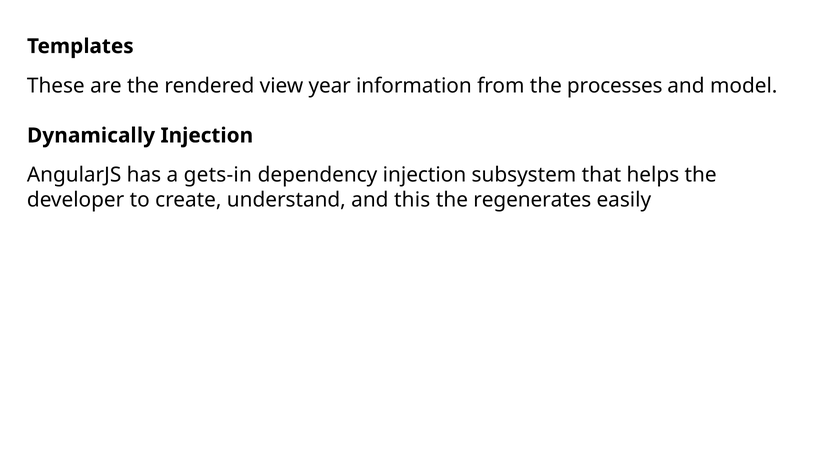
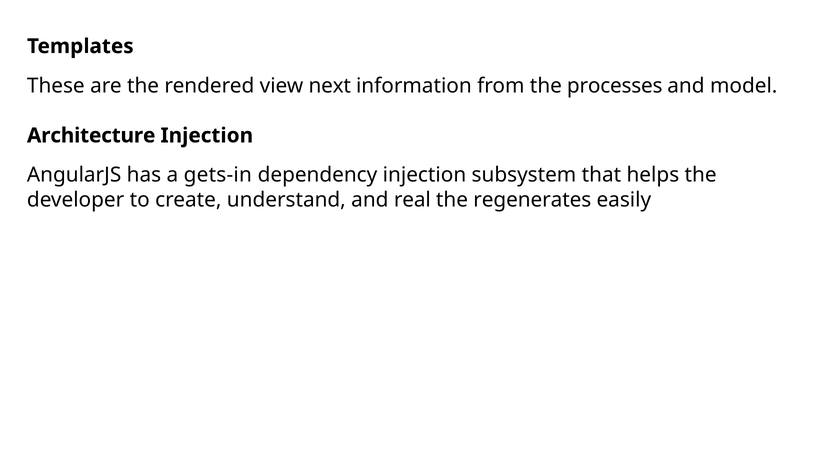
year: year -> next (330, 86)
Dynamically: Dynamically -> Architecture (91, 136)
this: this -> real (412, 200)
